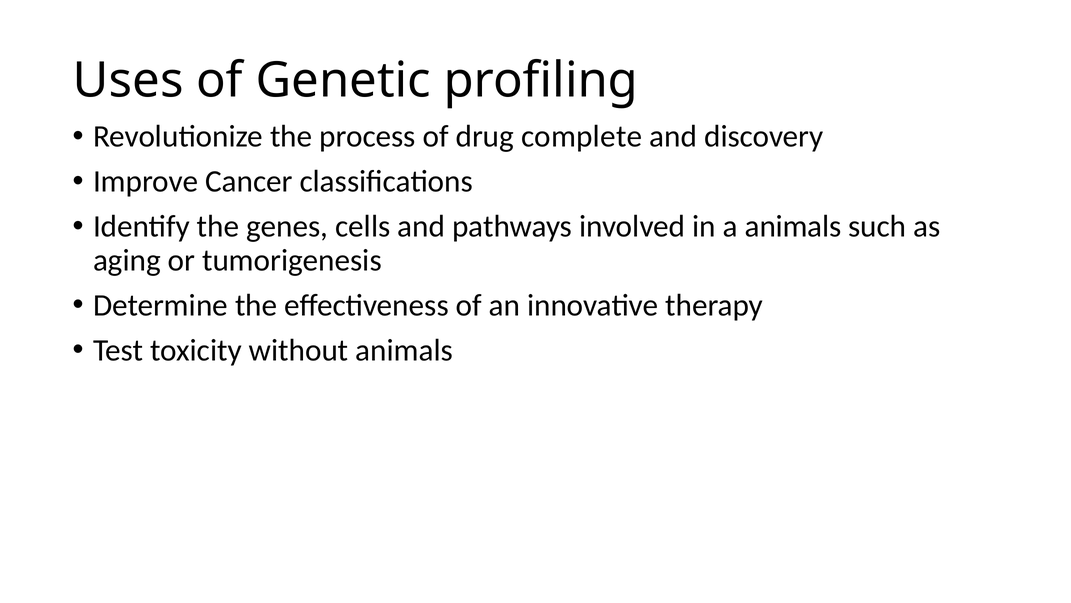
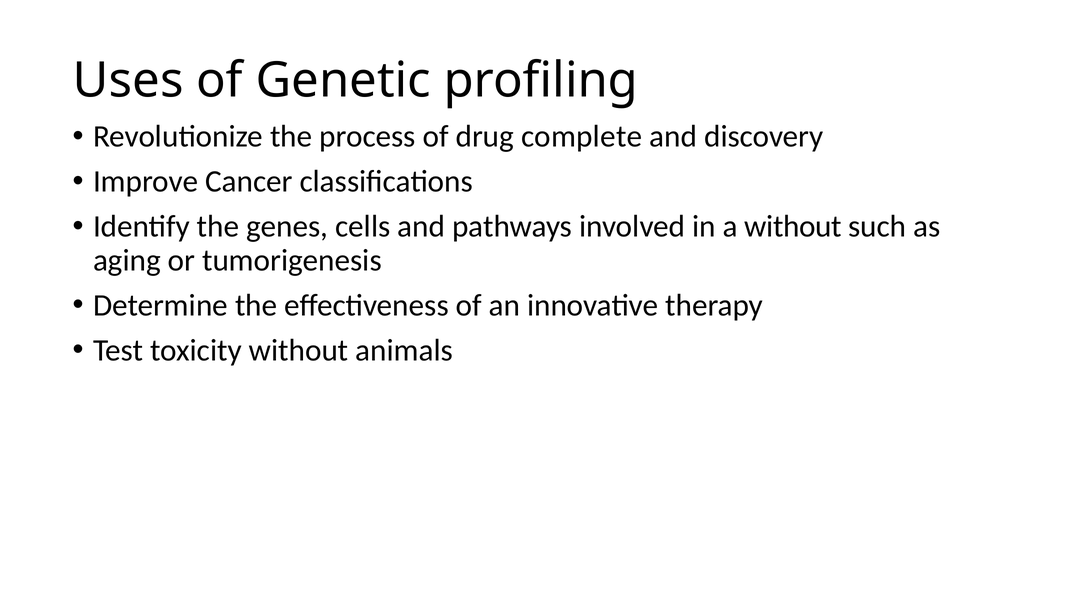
a animals: animals -> without (793, 226)
